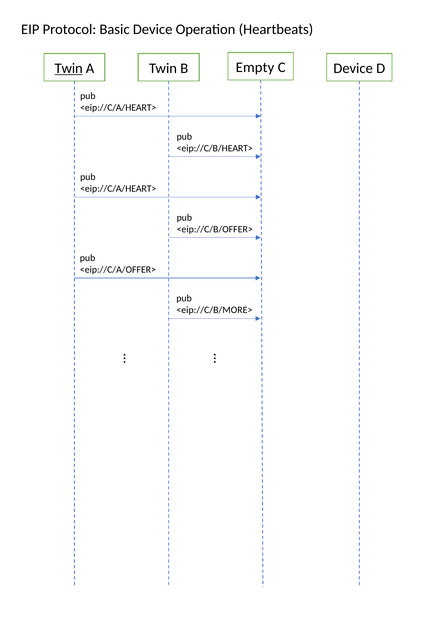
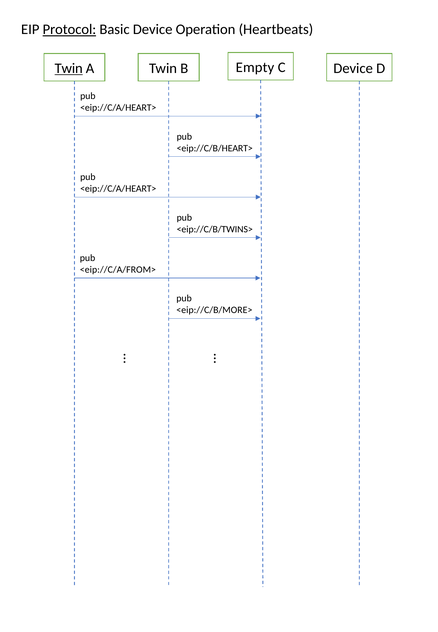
Protocol underline: none -> present (69, 30)
<eip://C/B/OFFER>: <eip://C/B/OFFER> -> <eip://C/B/TWINS> (215, 229)
<eip://C/A/OFFER>: <eip://C/A/OFFER> -> <eip://C/A/FROM> (118, 270)
